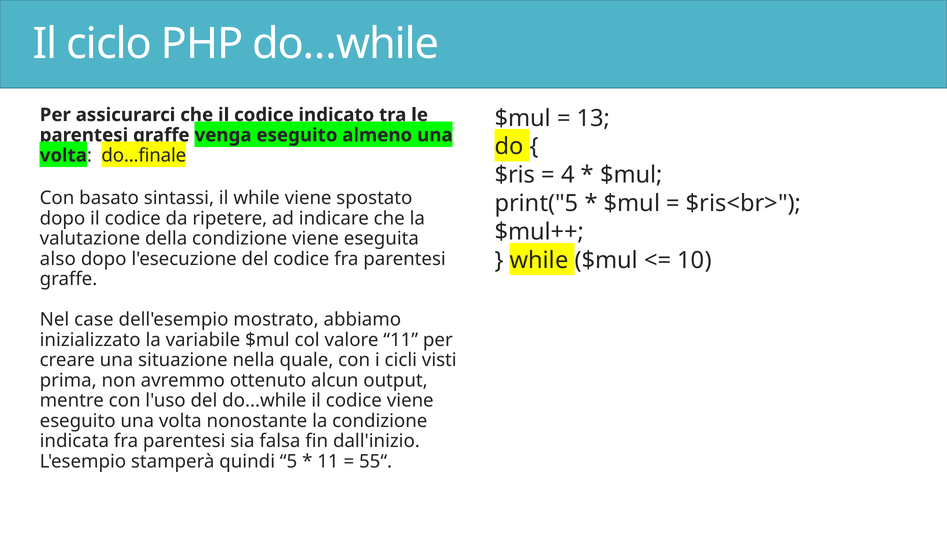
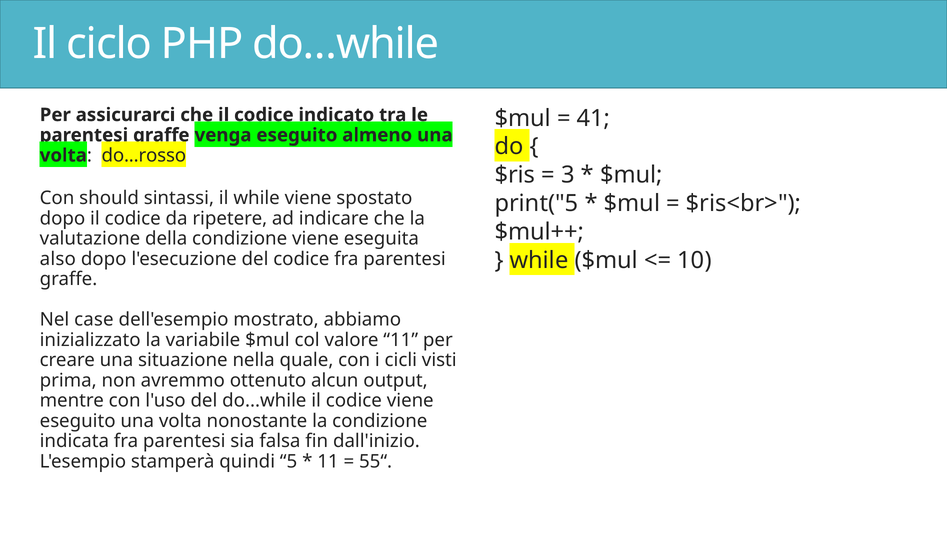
13: 13 -> 41 (593, 118)
do...finale: do...finale -> do...rosso (144, 155)
4: 4 -> 3 (568, 175)
basato: basato -> should (109, 198)
